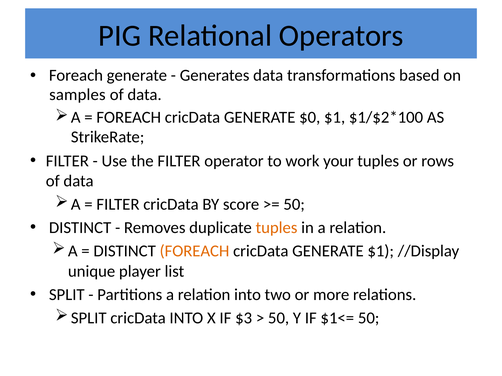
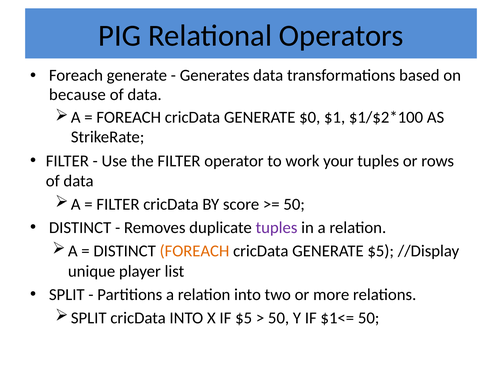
samples: samples -> because (77, 95)
tuples colour: orange -> purple (277, 228)
GENERATE $1: $1 -> $5 (381, 251)
IF $3: $3 -> $5 (244, 318)
